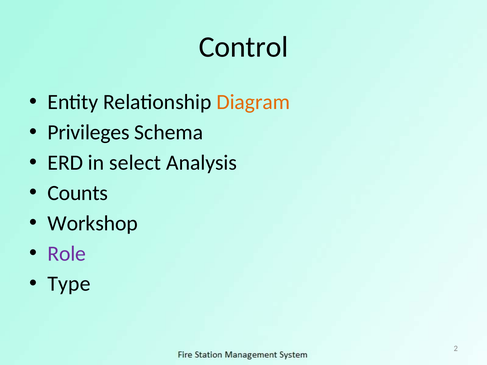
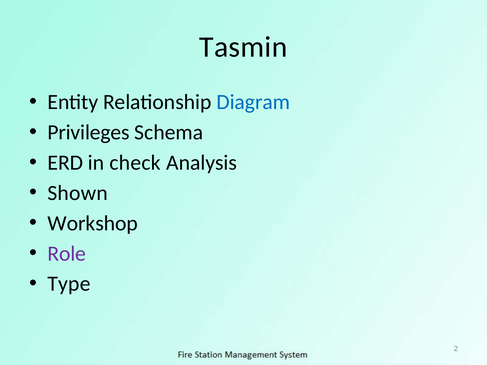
Control: Control -> Tasmin (243, 47)
Diagram colour: orange -> blue (253, 102)
select: select -> check (135, 163)
Counts: Counts -> Shown (78, 193)
